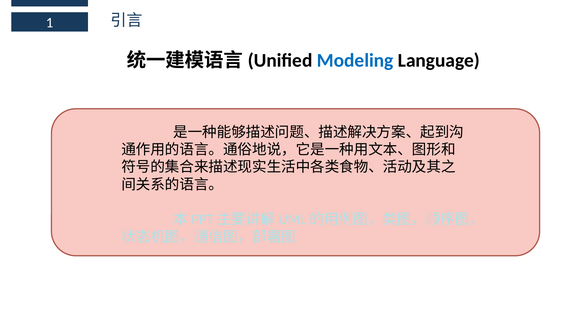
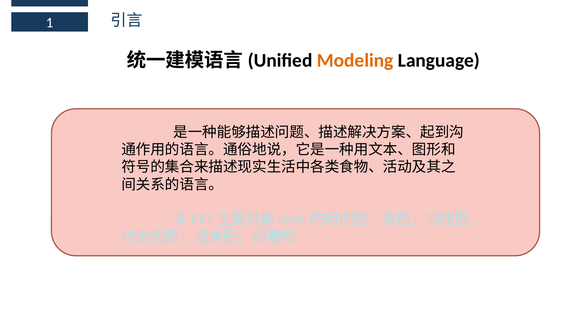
Modeling colour: blue -> orange (355, 60)
